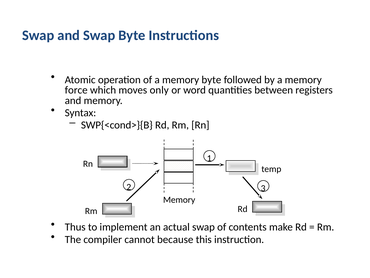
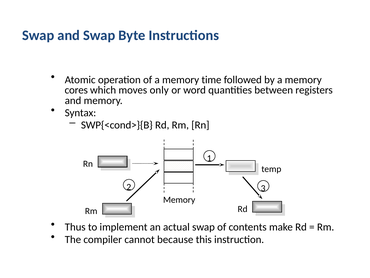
memory byte: byte -> time (211, 80)
force: force -> cores (76, 90)
